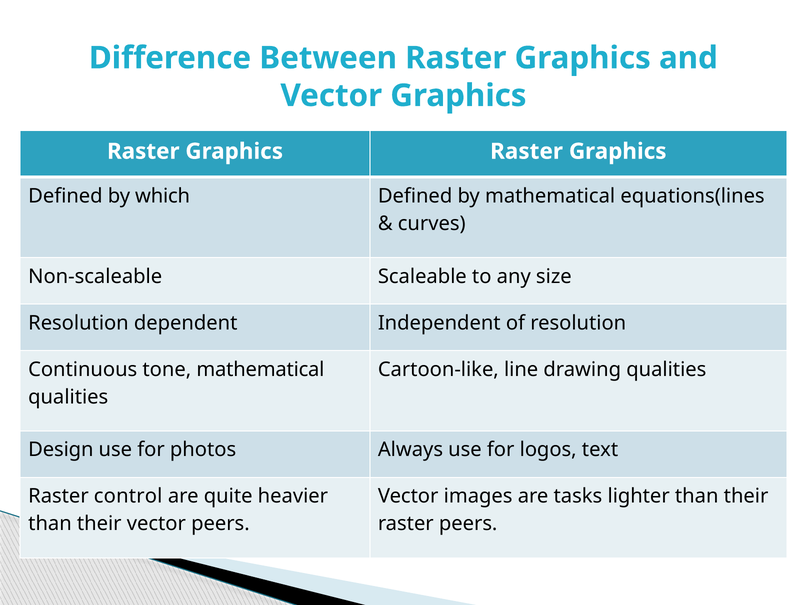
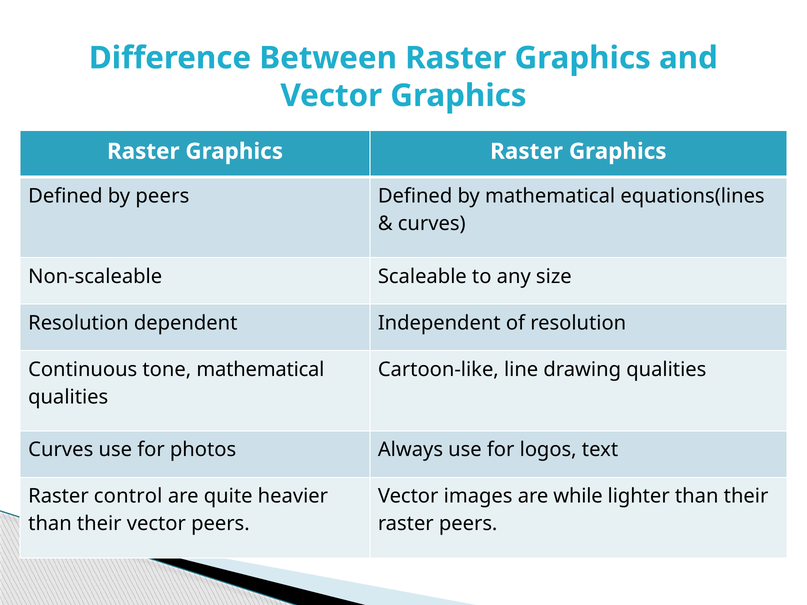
by which: which -> peers (162, 196)
Design: Design -> Curves (61, 450)
tasks: tasks -> while (578, 497)
